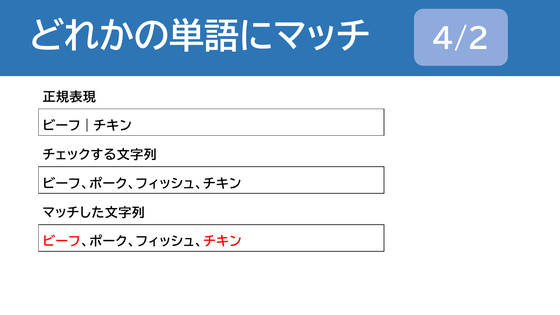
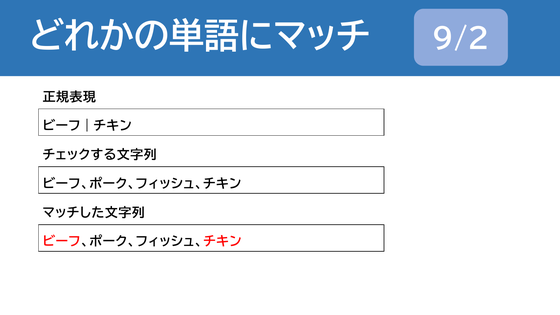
4/2: 4/2 -> 9/2 (461, 39)
